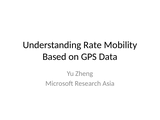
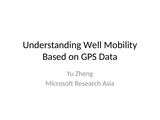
Rate: Rate -> Well (93, 45)
